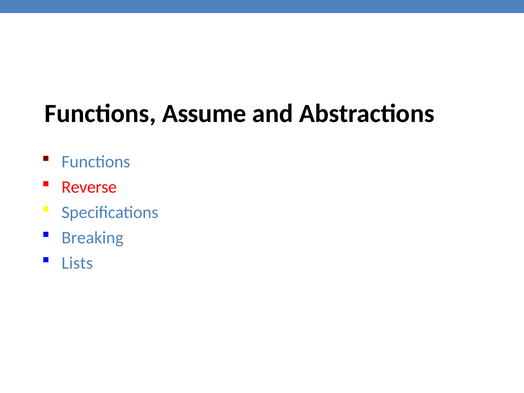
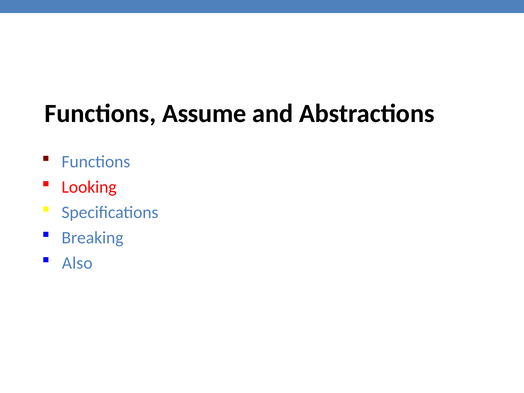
Reverse: Reverse -> Looking (89, 187)
Lists: Lists -> Also (77, 263)
